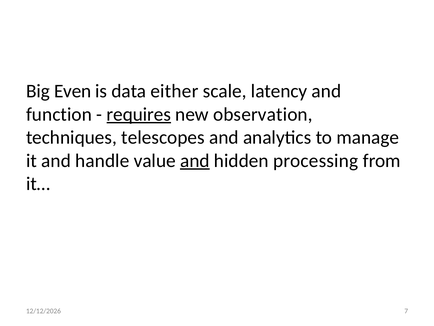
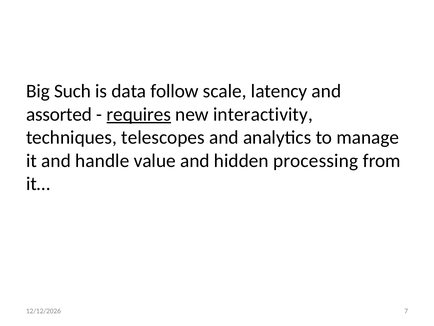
Even: Even -> Such (73, 91)
either: either -> follow (175, 91)
function: function -> assorted (59, 114)
observation: observation -> interactivity (263, 114)
and underline: present -> none (195, 161)
